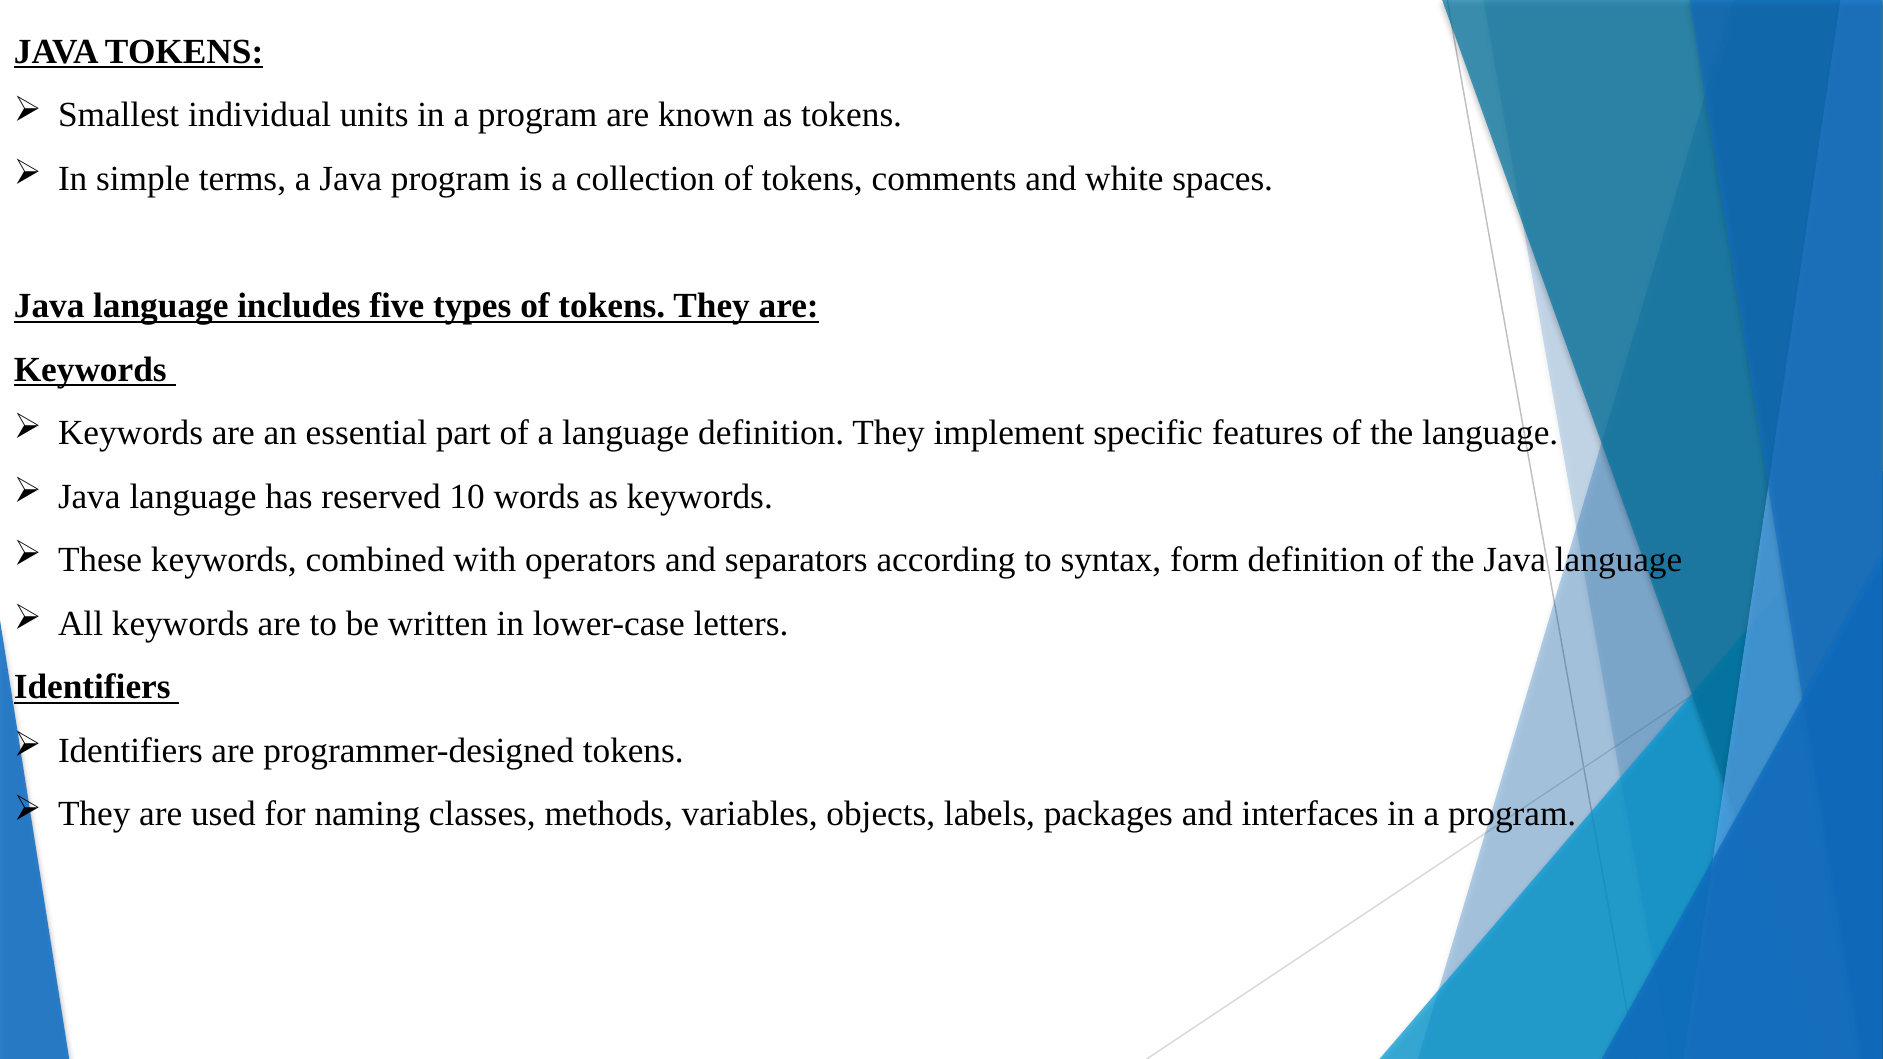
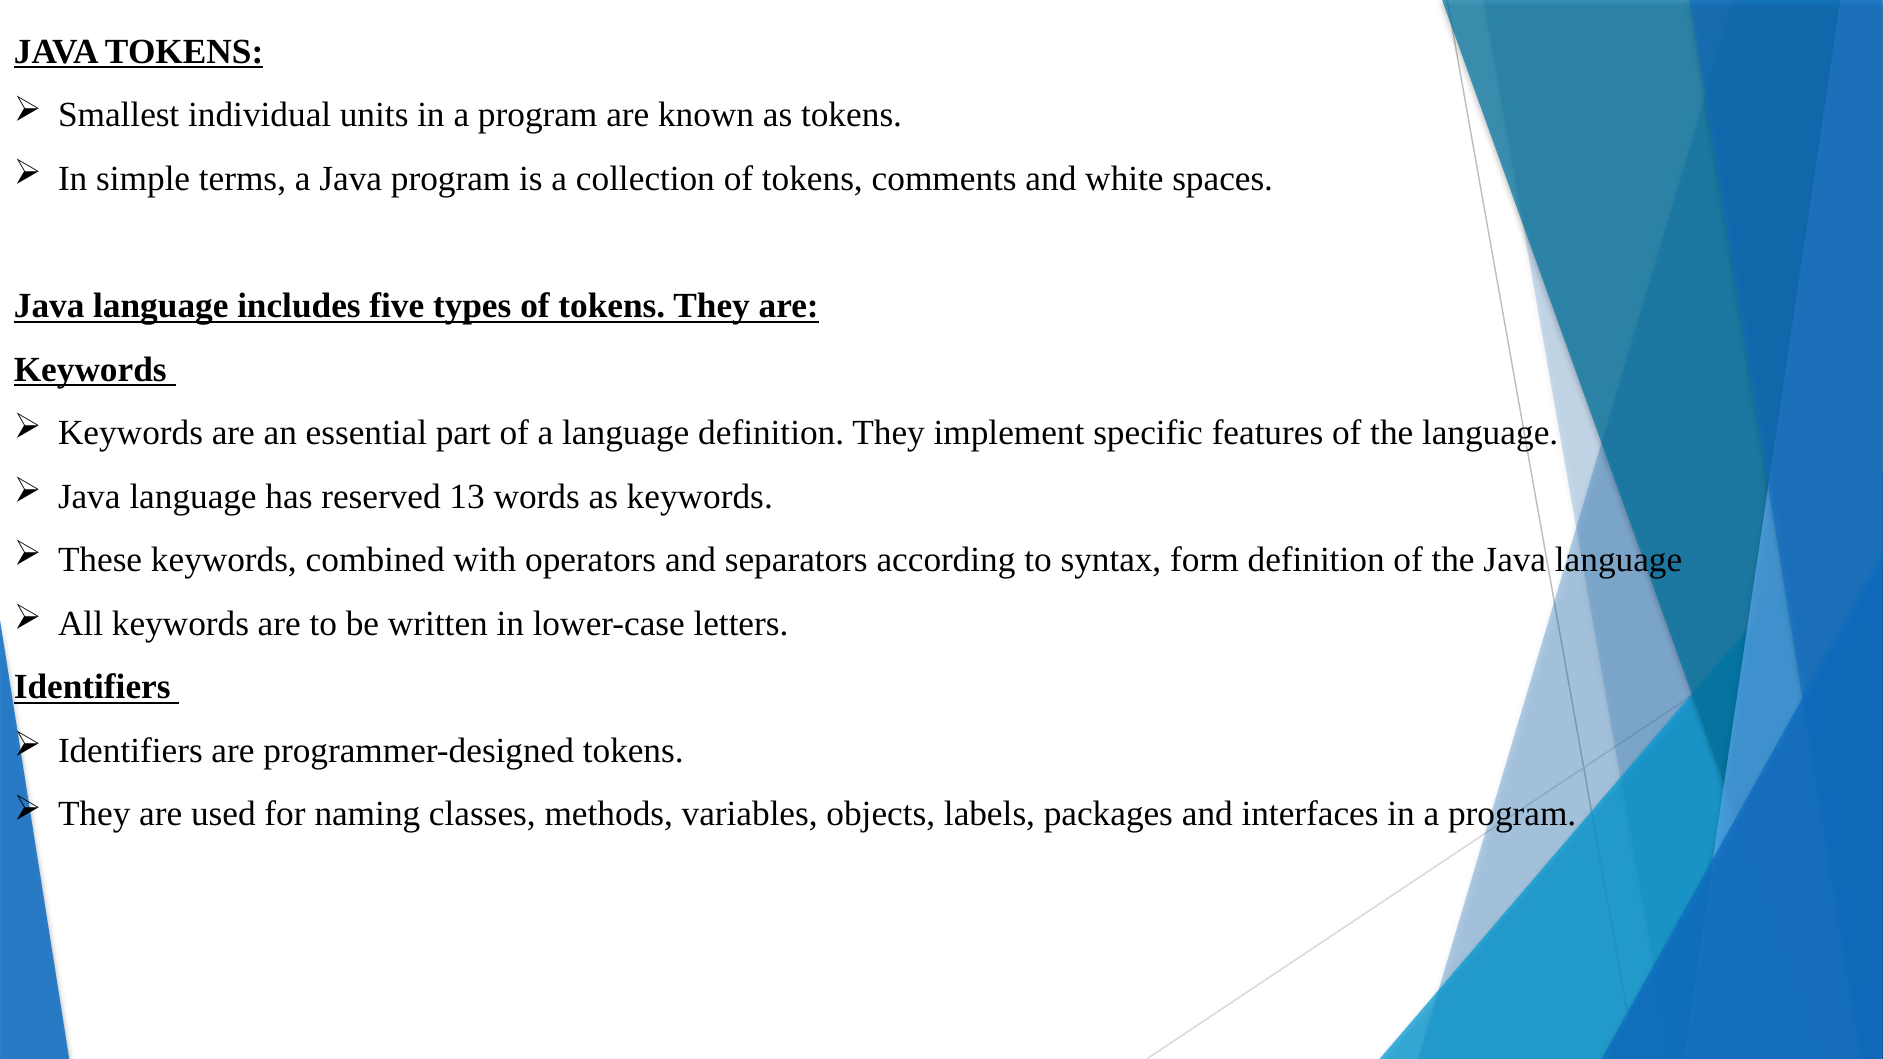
10: 10 -> 13 (467, 497)
